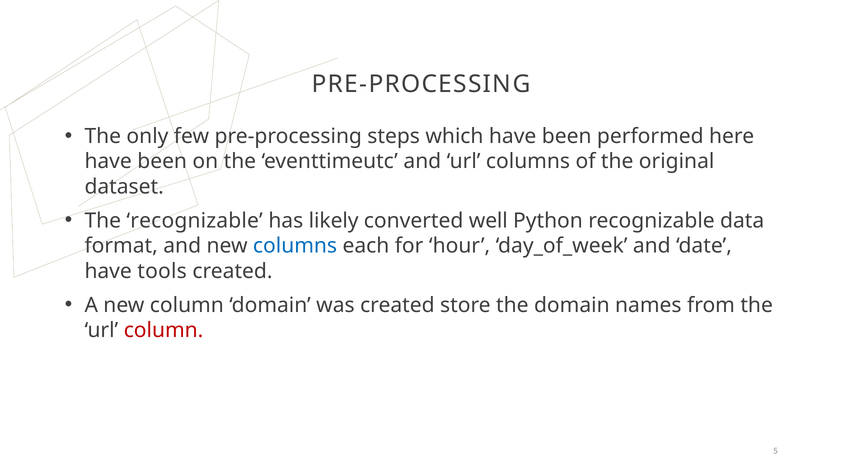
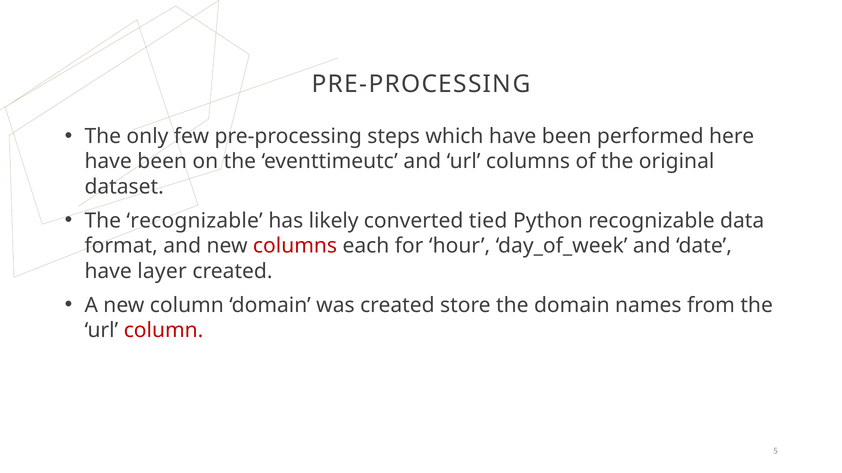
well: well -> tied (488, 221)
columns colour: blue -> red (295, 246)
tools: tools -> layer (162, 272)
